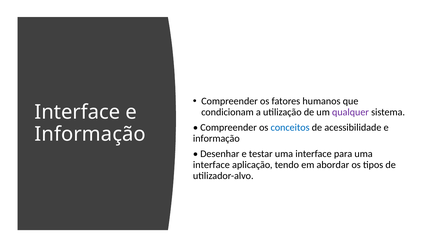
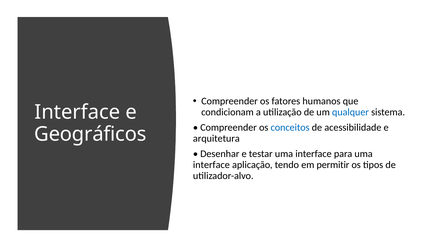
qualquer colour: purple -> blue (350, 112)
Informação: Informação -> Geográficos (90, 134)
informação: informação -> arquitetura (216, 139)
abordar: abordar -> permitir (333, 165)
